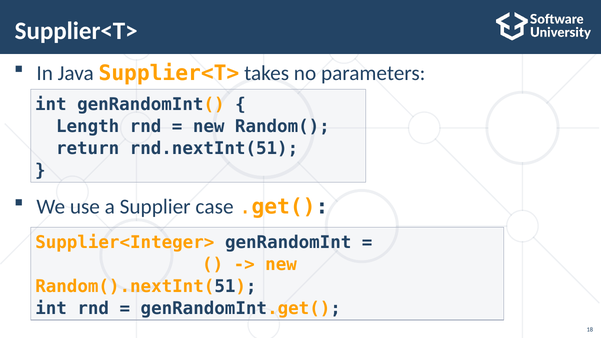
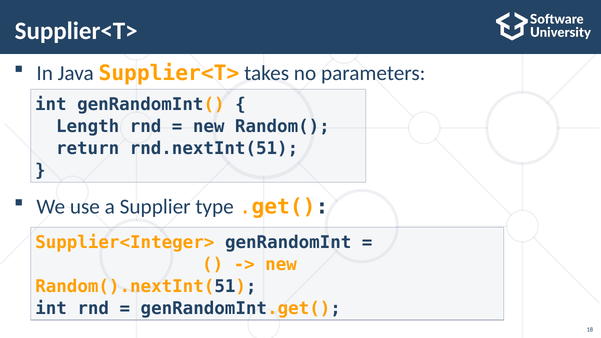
case: case -> type (215, 207)
